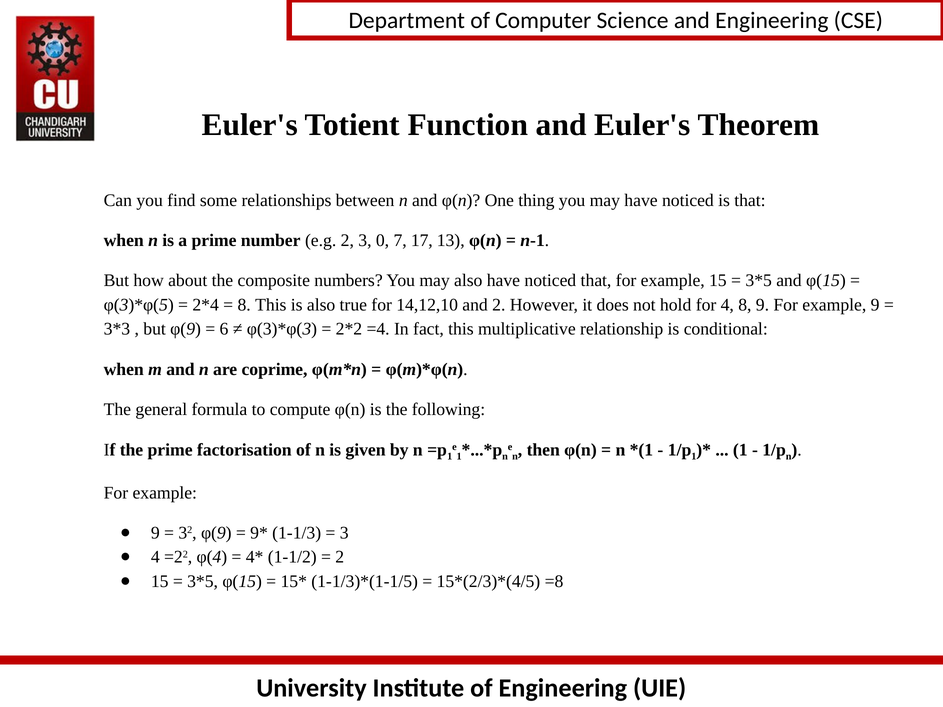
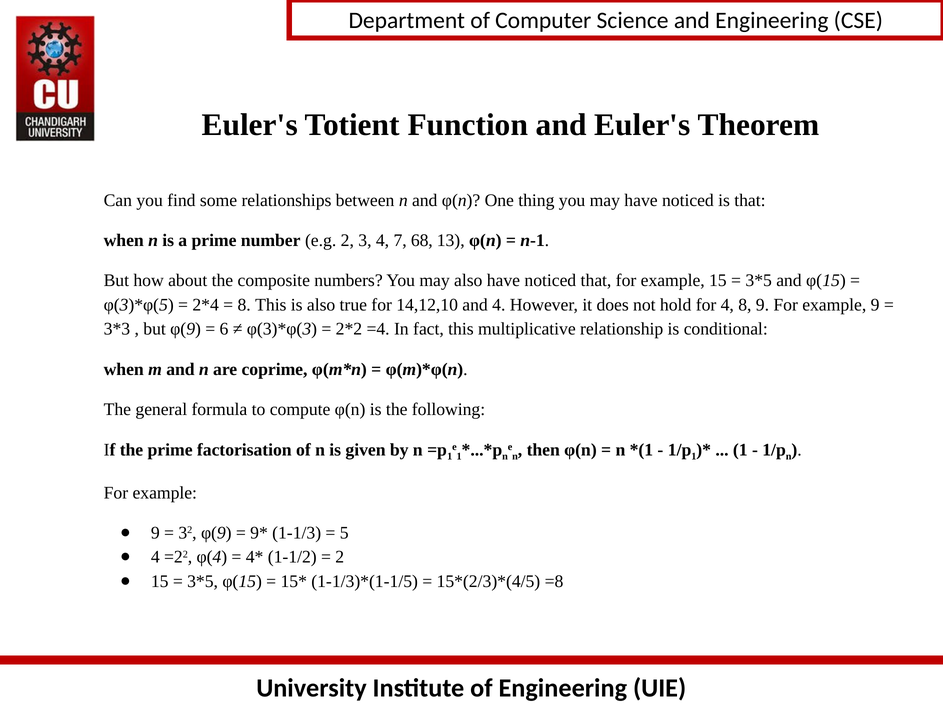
3 0: 0 -> 4 (383, 240)
17: 17 -> 68 (422, 240)
and 2: 2 -> 4 (499, 305)
3: 3 -> 5 (344, 533)
